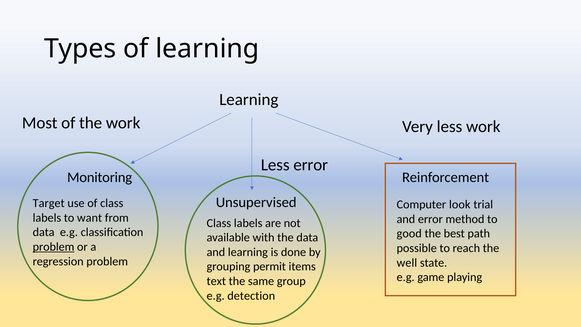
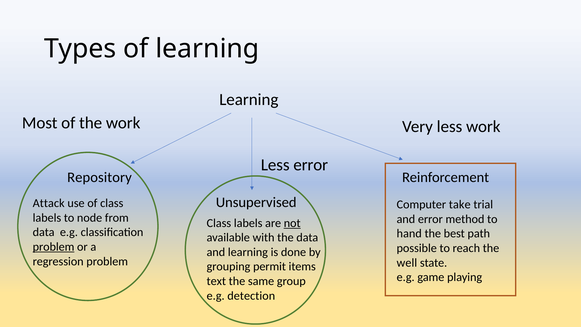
Monitoring: Monitoring -> Repository (99, 177)
Target: Target -> Attack (49, 203)
look: look -> take (460, 204)
want: want -> node (90, 218)
not underline: none -> present (292, 223)
good: good -> hand (409, 234)
